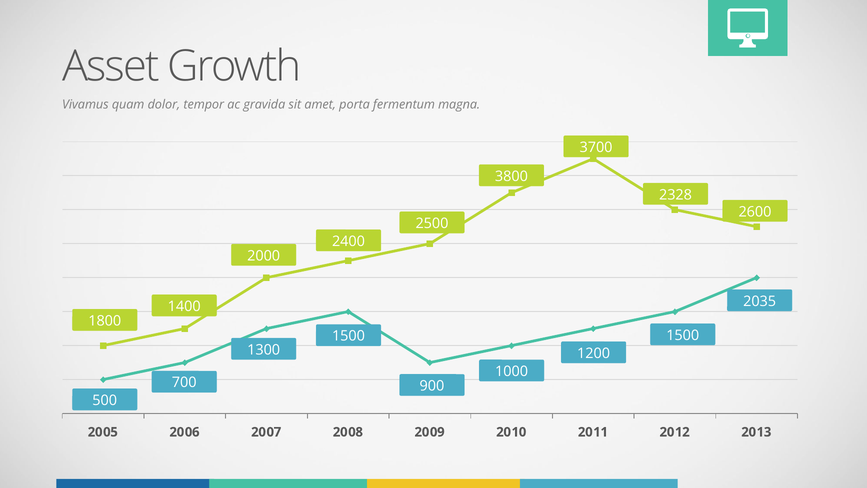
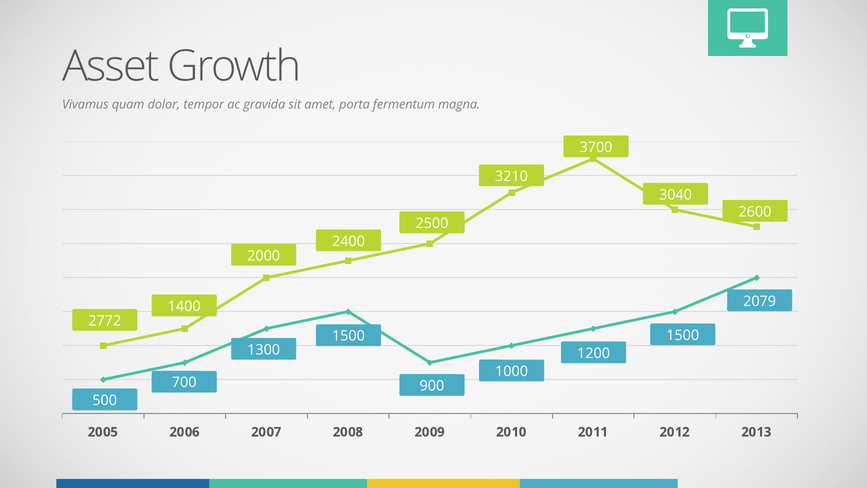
3800: 3800 -> 3210 (511, 176)
2328: 2328 -> 3040 (675, 195)
2035: 2035 -> 2079 (760, 301)
1800: 1800 -> 2772 (105, 321)
